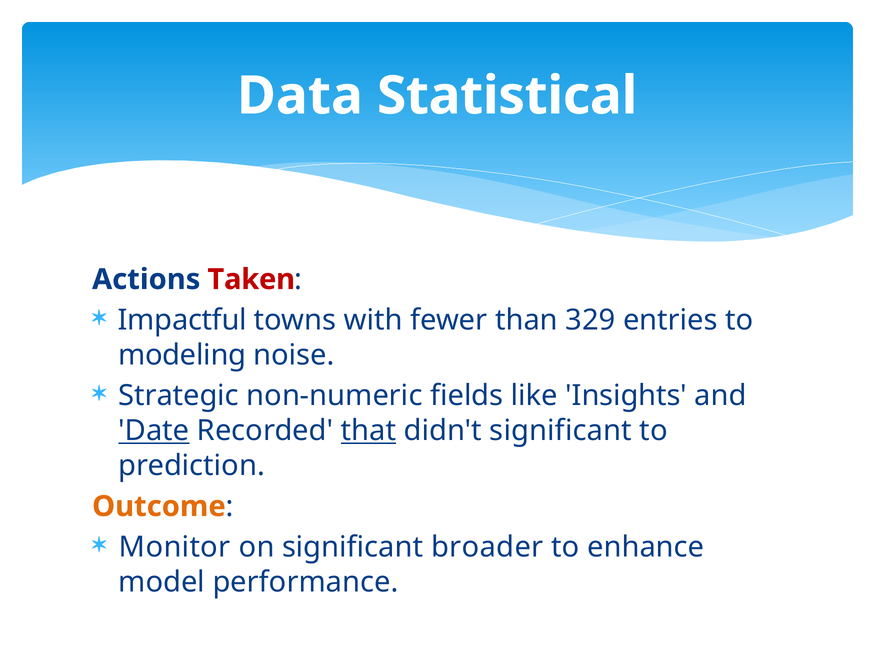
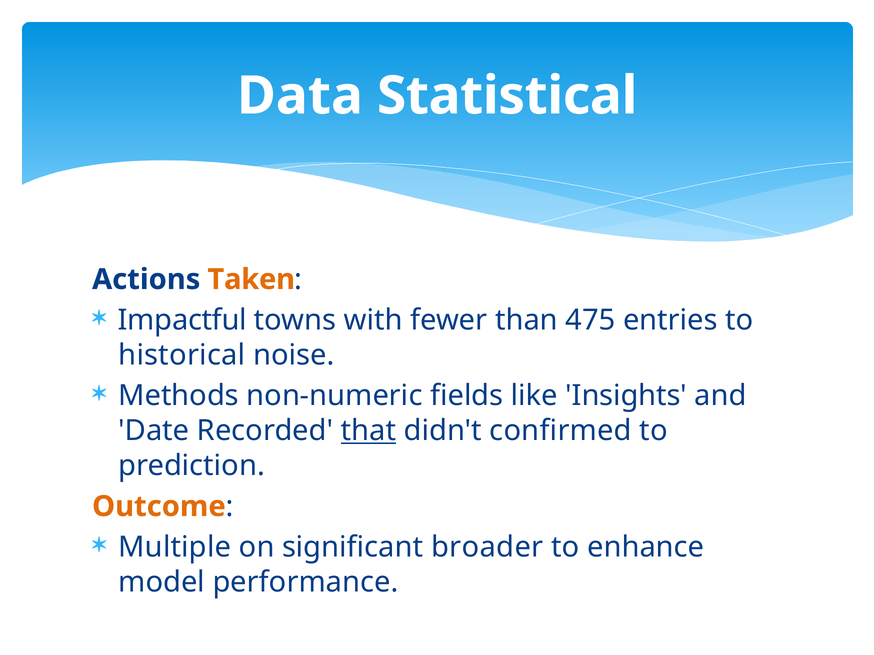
Taken colour: red -> orange (251, 280)
329: 329 -> 475 (590, 320)
modeling: modeling -> historical (182, 355)
Strategic: Strategic -> Methods (179, 396)
Date underline: present -> none (154, 431)
didn't significant: significant -> confirmed (561, 431)
Monitor: Monitor -> Multiple (175, 548)
